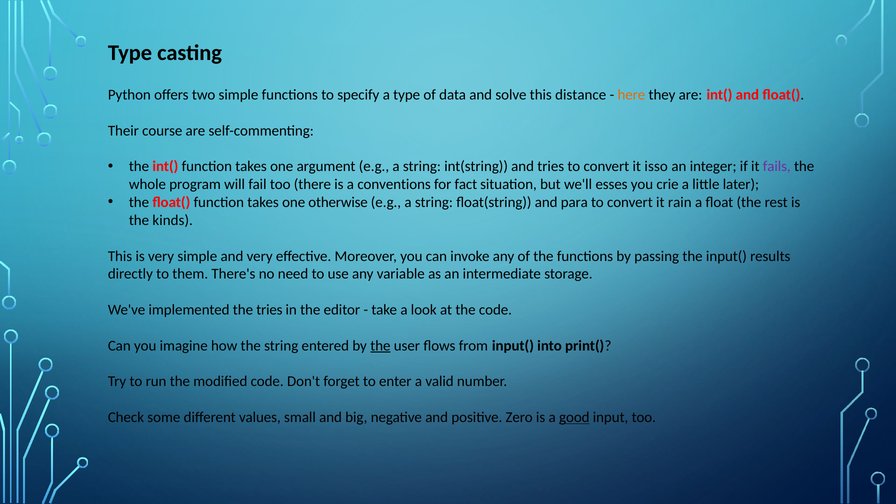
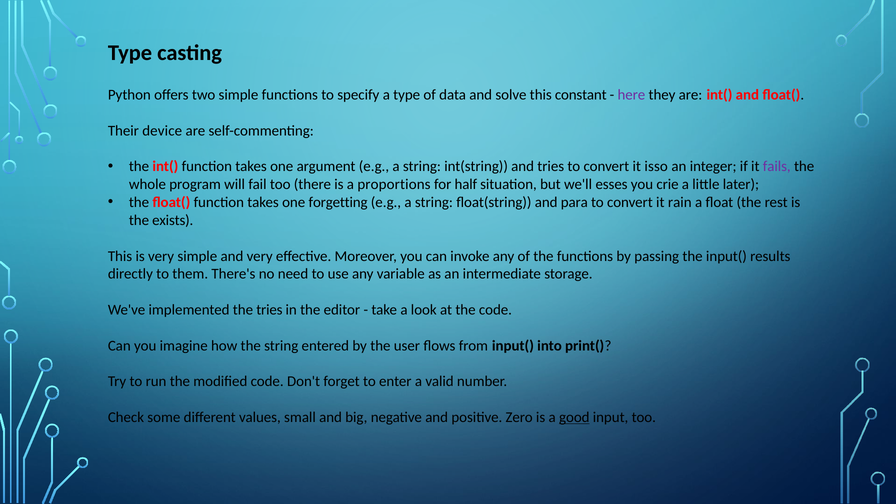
distance: distance -> constant (581, 95)
here colour: orange -> purple (631, 95)
course: course -> device (162, 131)
conventions: conventions -> proportions (394, 184)
fact: fact -> half (466, 184)
otherwise: otherwise -> forgetting (338, 202)
kinds: kinds -> exists (173, 220)
the underline: present -> none (380, 346)
